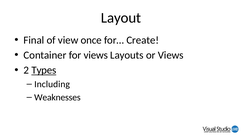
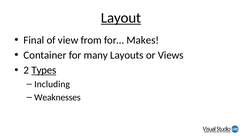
Layout underline: none -> present (121, 18)
once: once -> from (91, 40)
Create: Create -> Makes (143, 40)
for views: views -> many (96, 55)
